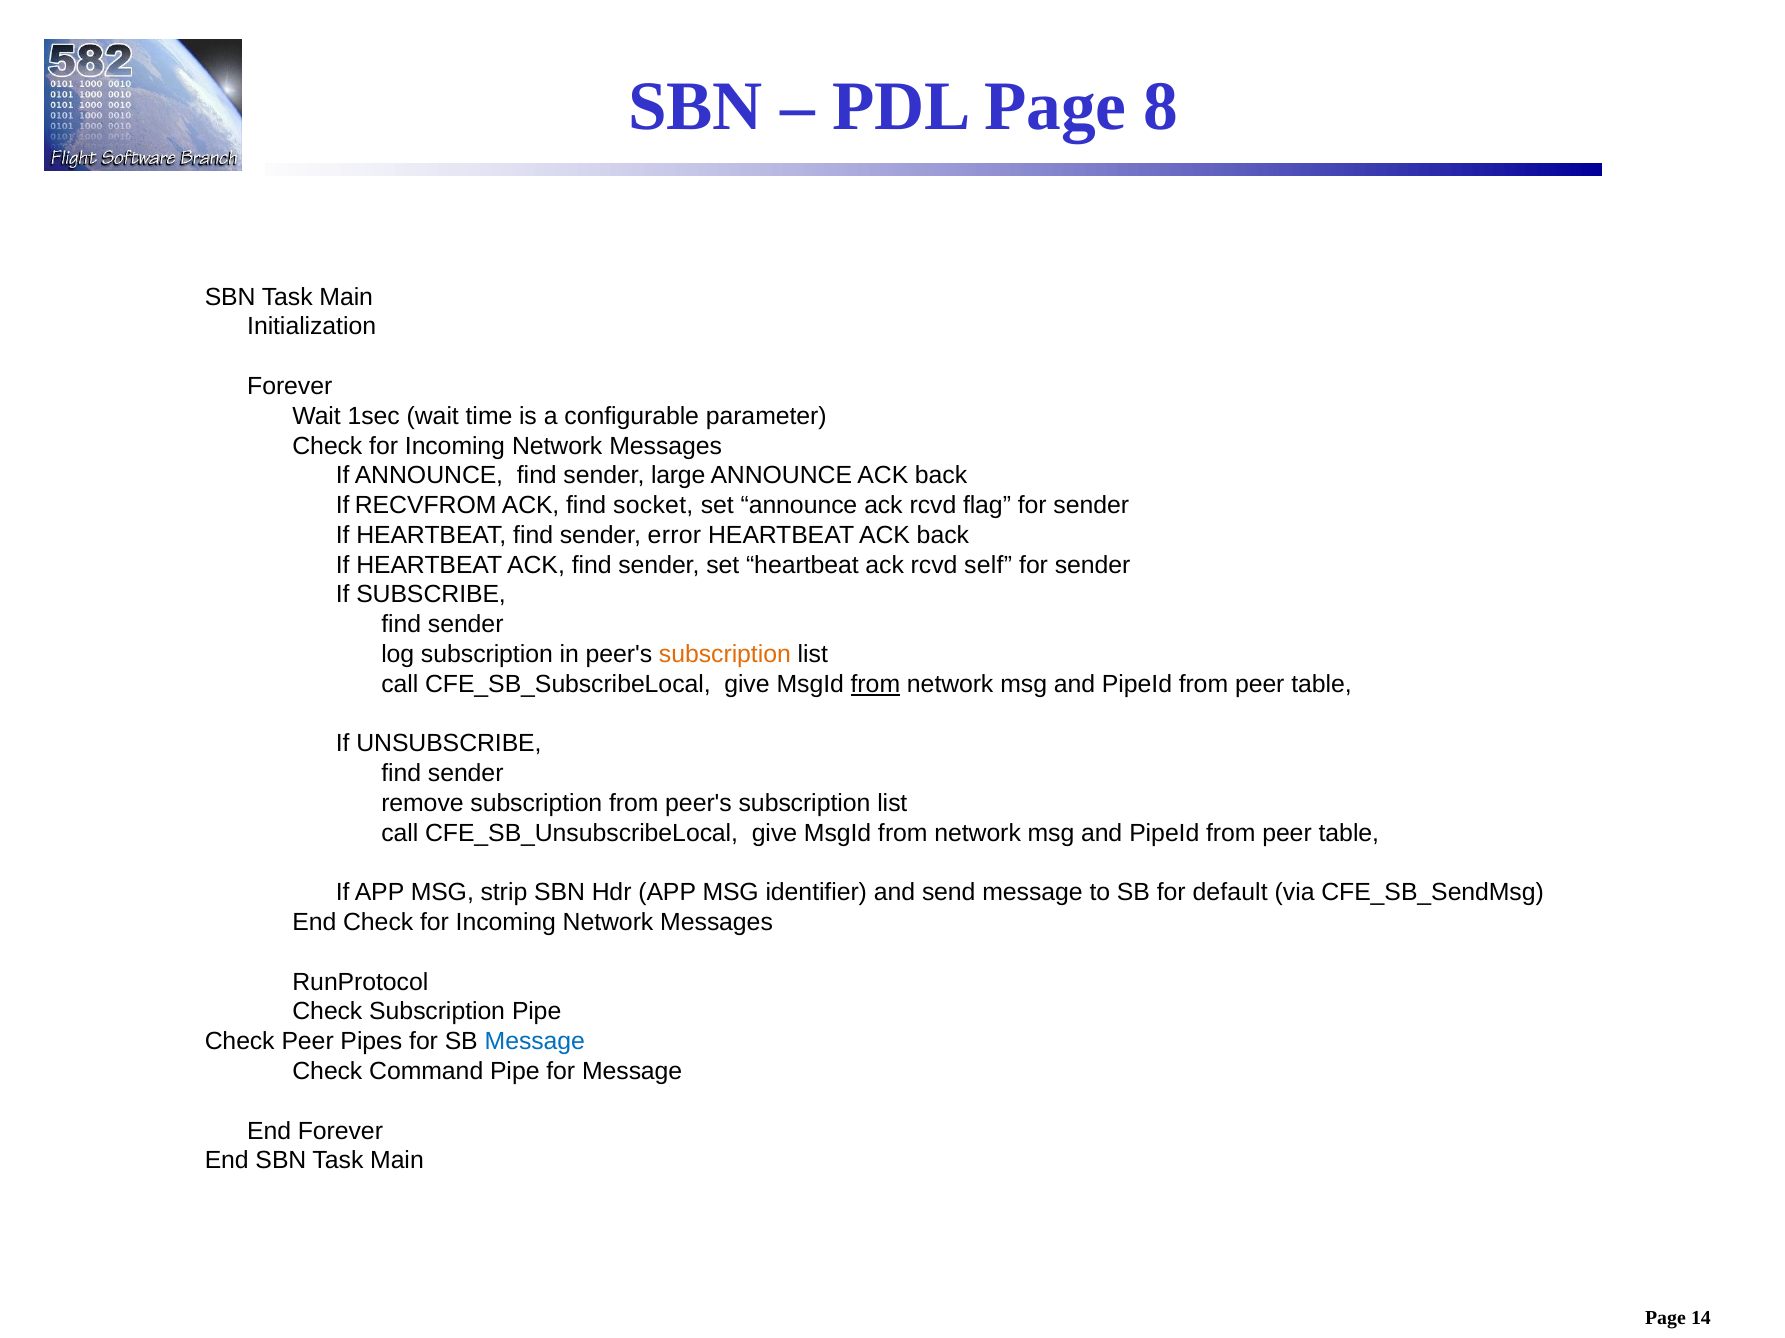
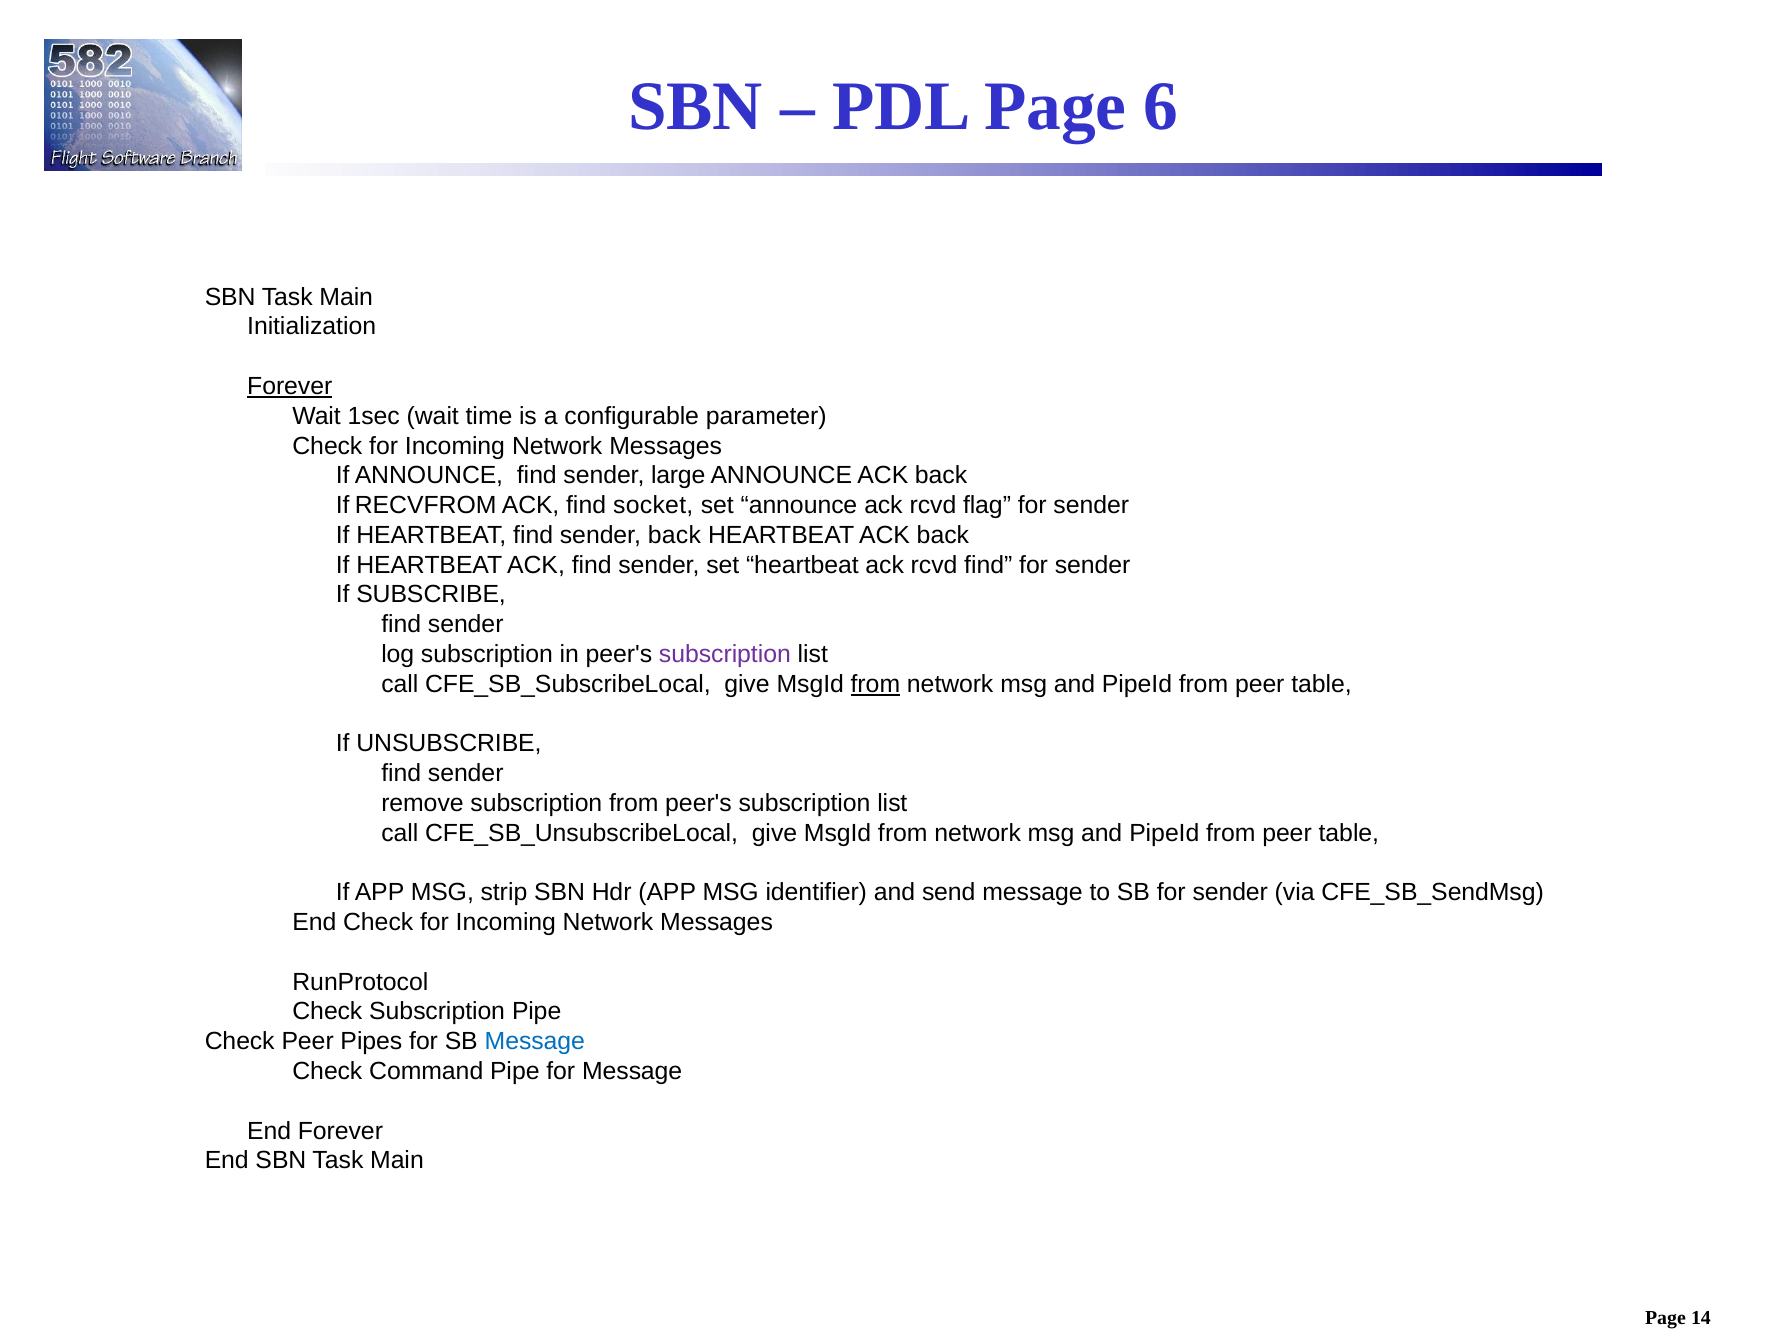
8: 8 -> 6 (1161, 107)
Forever underline: none -> present (290, 387)
sender error: error -> back (674, 536)
rcvd self: self -> find (988, 565)
subscription colour: orange -> purple (725, 655)
SB for default: default -> sender (1230, 893)
